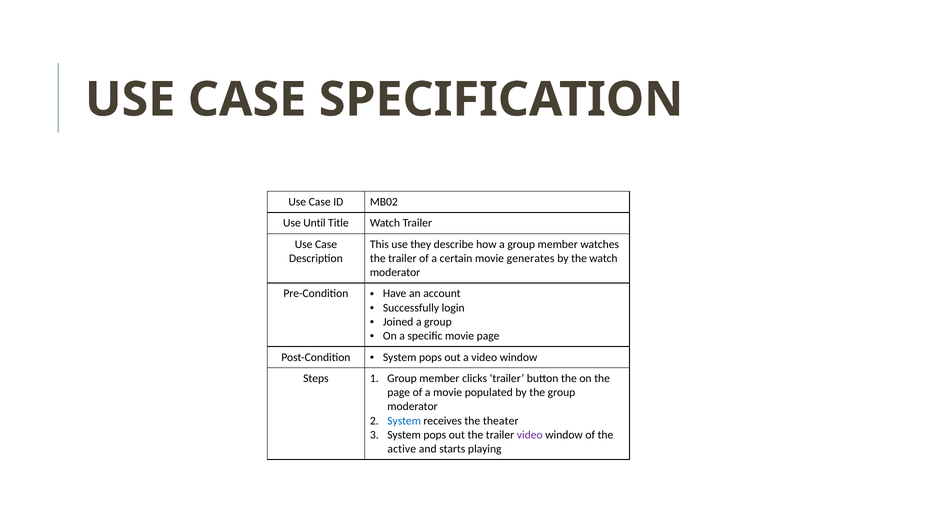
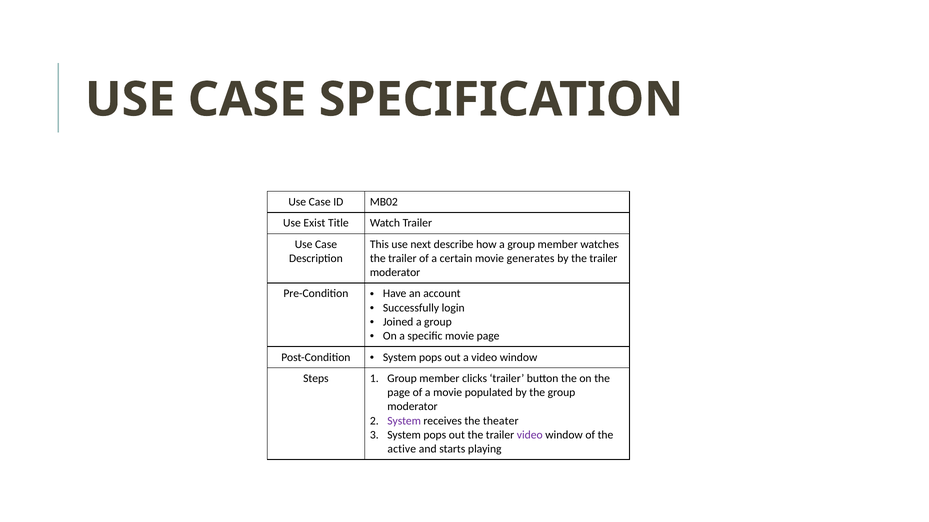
Until: Until -> Exist (314, 223)
they: they -> next (421, 245)
by the watch: watch -> trailer (603, 259)
System colour: blue -> purple (404, 421)
